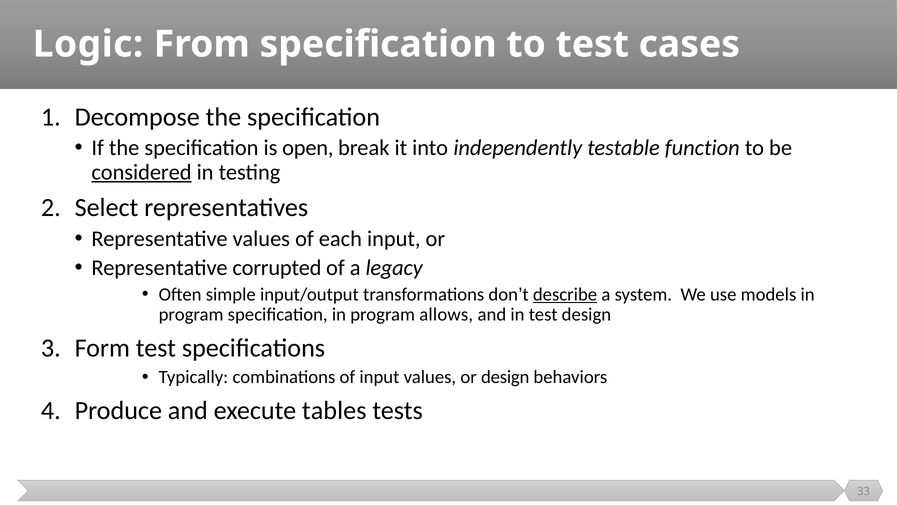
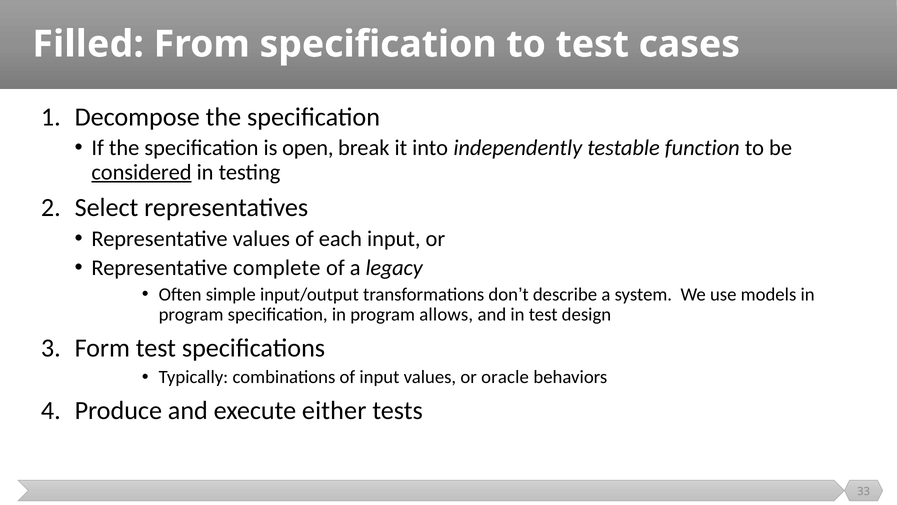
Logic: Logic -> Filled (88, 44)
corrupted: corrupted -> complete (277, 267)
describe underline: present -> none (565, 294)
or design: design -> oracle (505, 377)
tables: tables -> either (334, 410)
